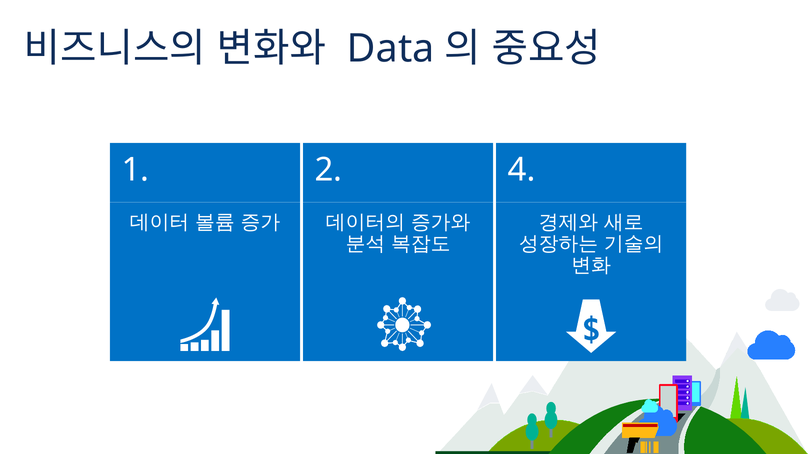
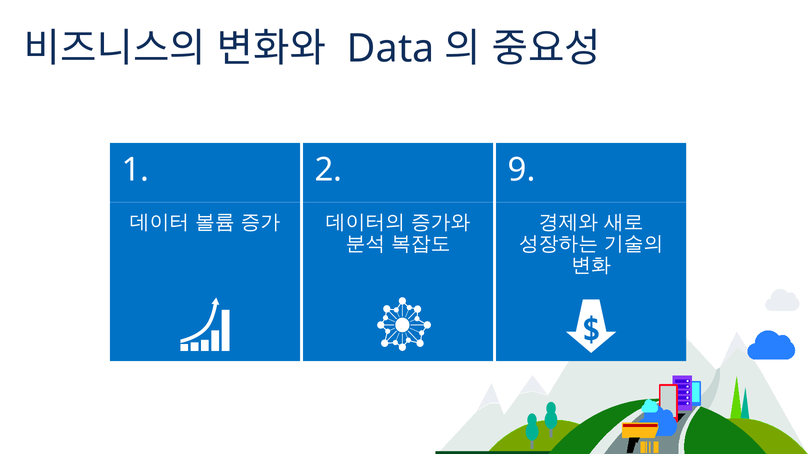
4: 4 -> 9 (522, 170)
